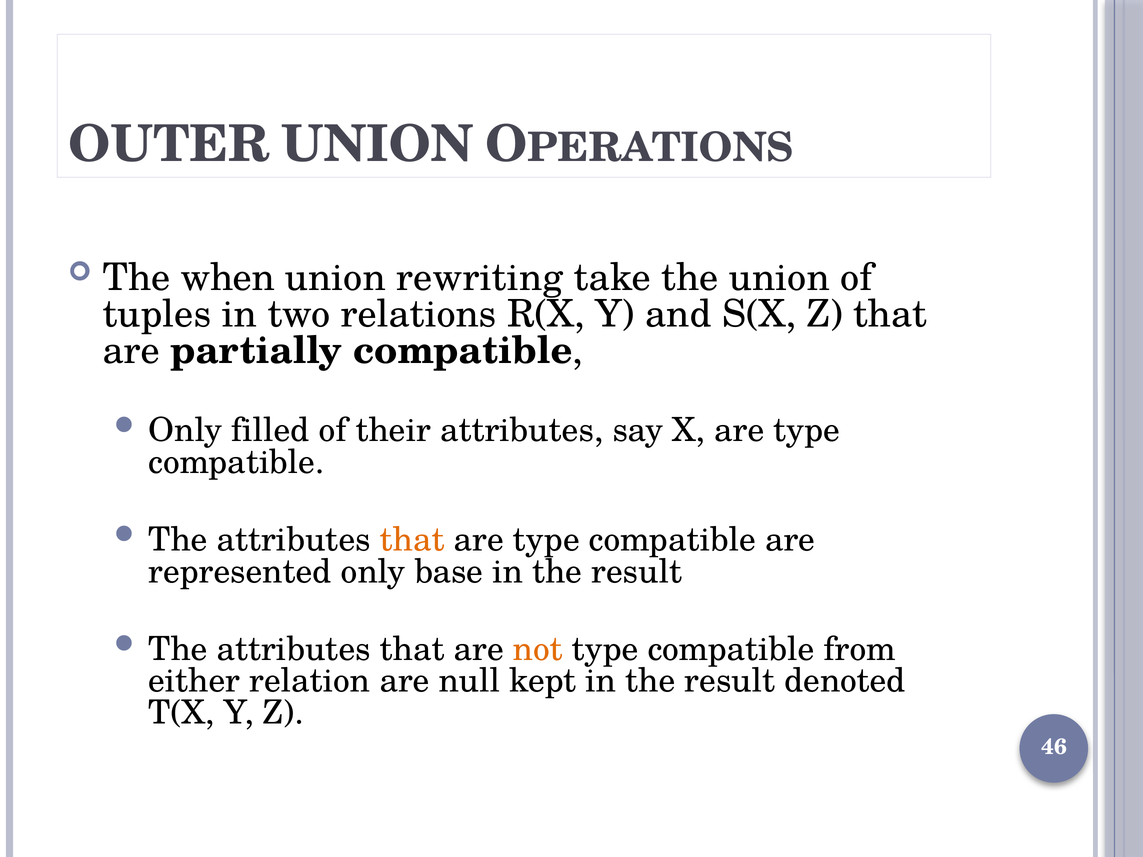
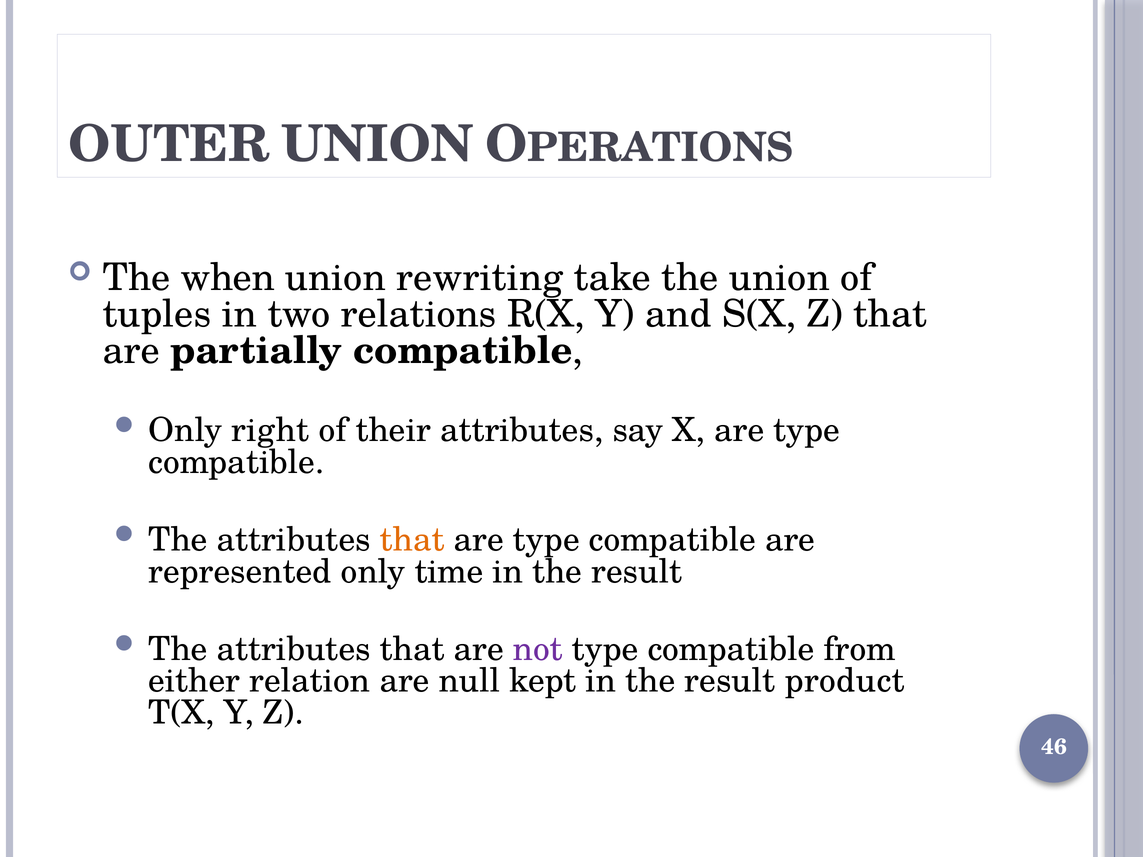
filled: filled -> right (270, 431)
base: base -> time (449, 572)
not colour: orange -> purple (538, 649)
denoted: denoted -> product (845, 681)
